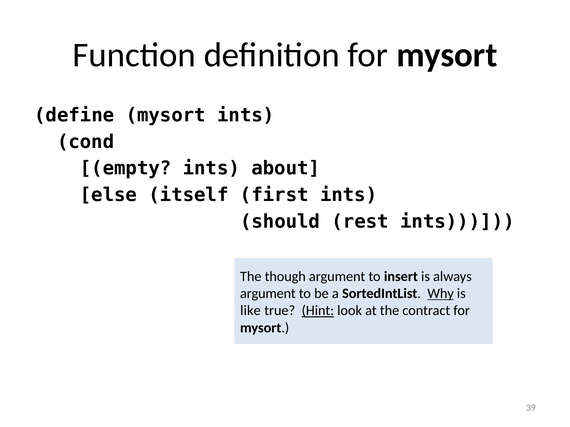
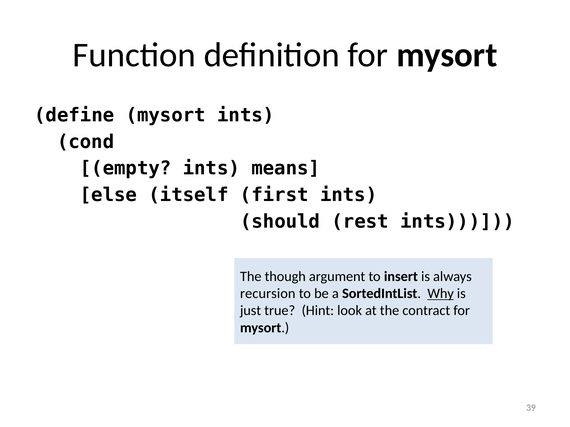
about: about -> means (286, 169)
argument: argument -> recursion (268, 294)
like: like -> just (251, 311)
Hint underline: present -> none (318, 311)
